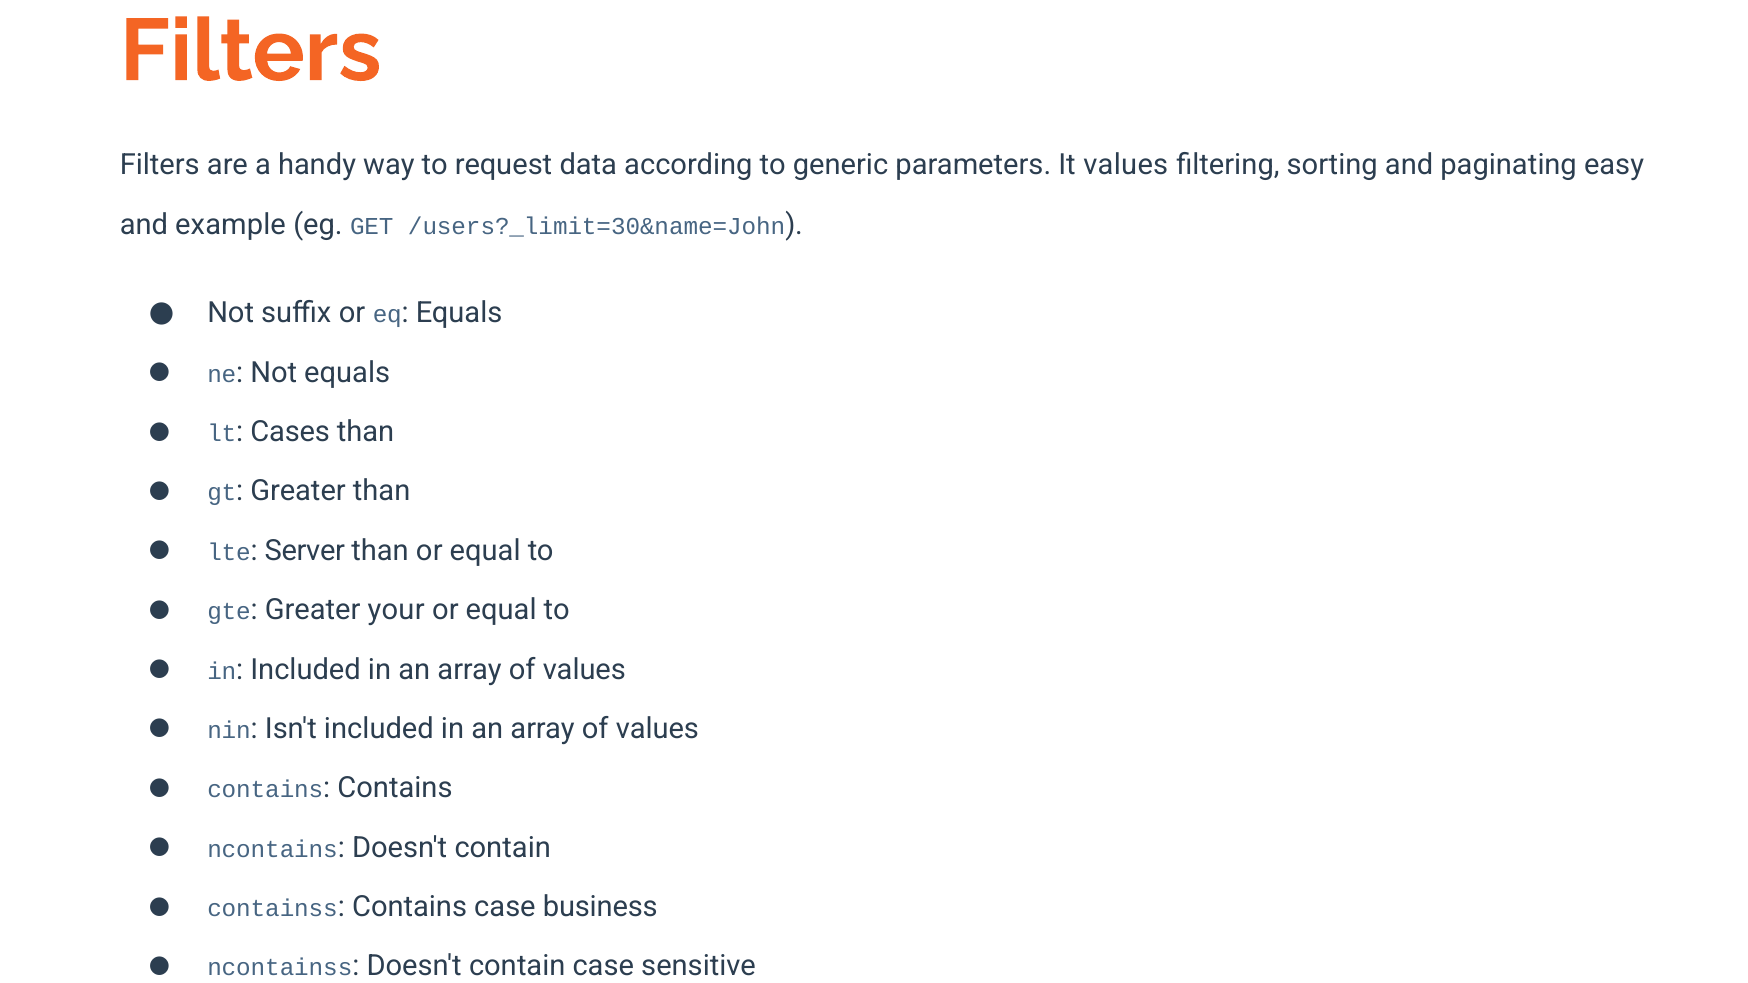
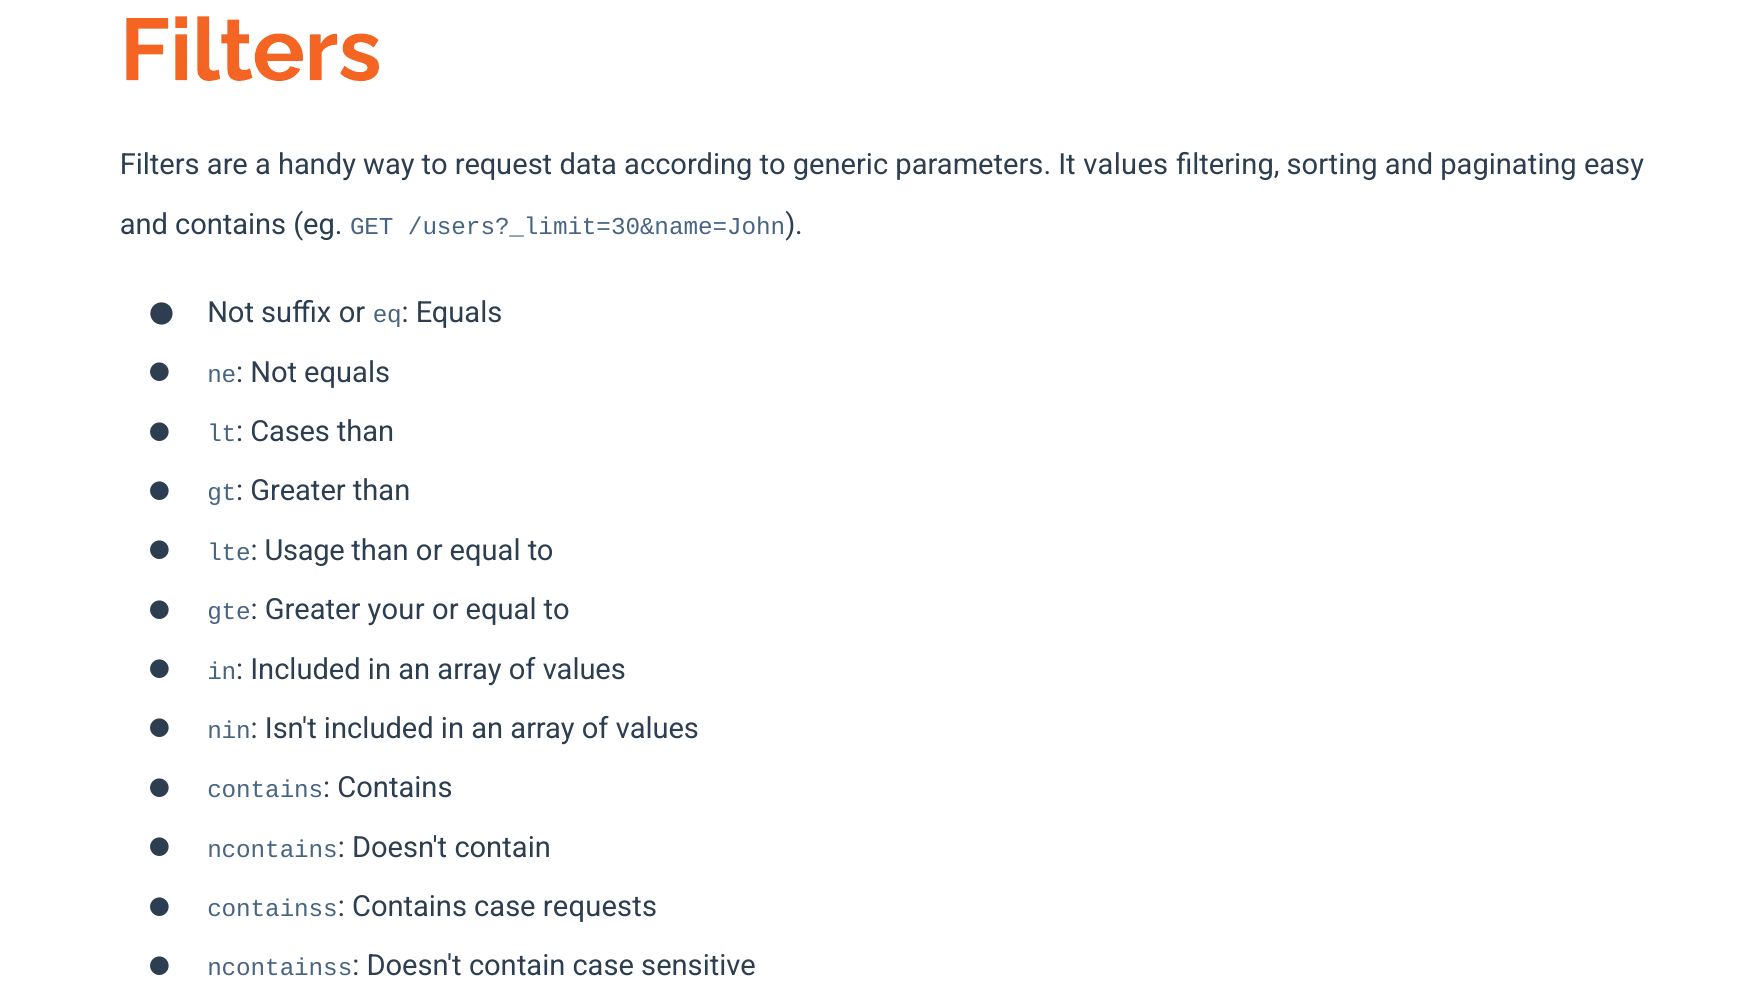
and example: example -> contains (231, 225)
Server: Server -> Usage (305, 551)
business: business -> requests (600, 907)
